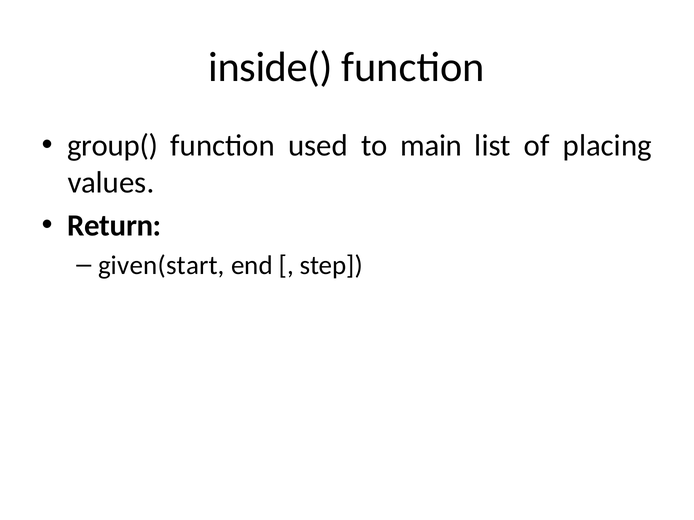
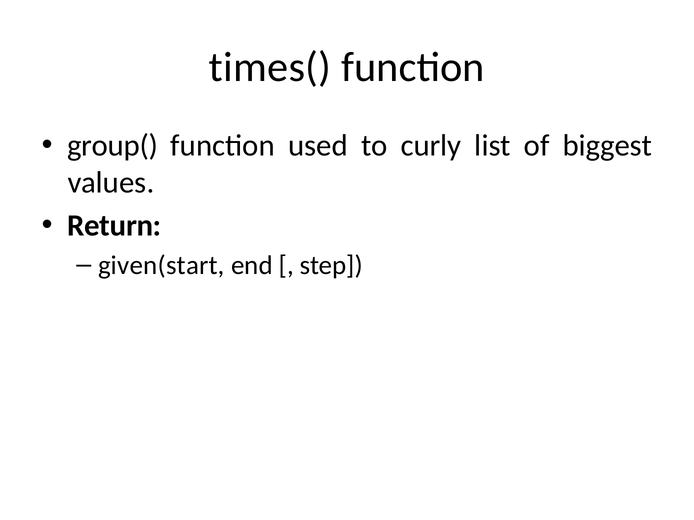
inside(: inside( -> times( (270, 67)
main: main -> curly (431, 146)
placing: placing -> biggest (607, 146)
